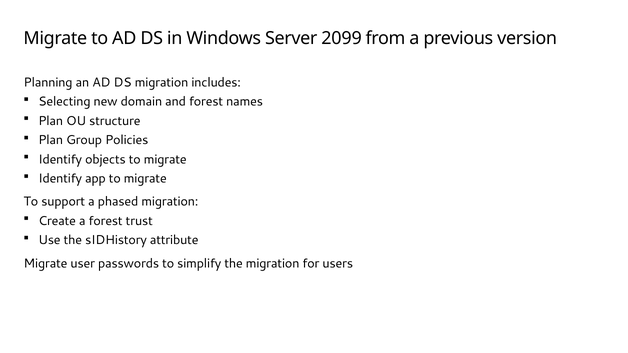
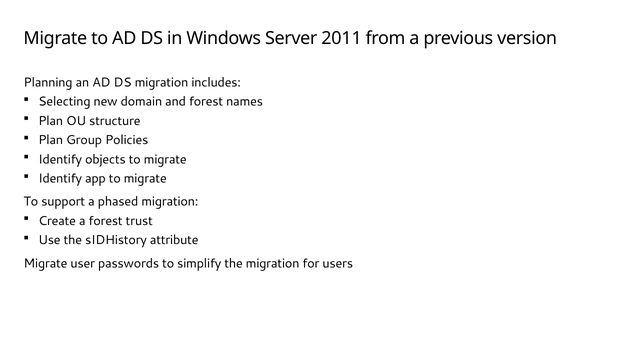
2099: 2099 -> 2011 (342, 38)
